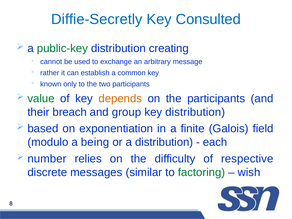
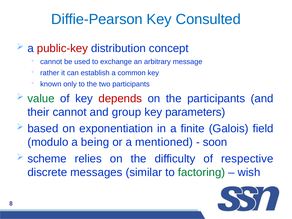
Diffie-Secretly: Diffie-Secretly -> Diffie-Pearson (97, 19)
public-key colour: green -> red (62, 48)
creating: creating -> concept (169, 48)
depends colour: orange -> red (120, 98)
their breach: breach -> cannot (70, 112)
key distribution: distribution -> parameters (195, 112)
a distribution: distribution -> mentioned (164, 142)
each: each -> soon (215, 142)
number: number -> scheme (47, 159)
